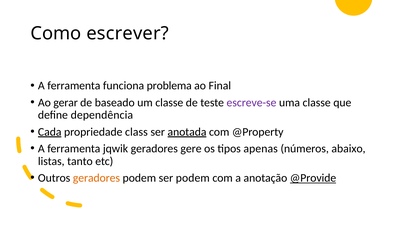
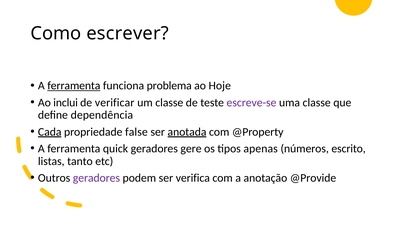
ferramenta underline: none -> present (74, 86)
Final: Final -> Hoje (220, 86)
gerar: gerar -> inclui (66, 102)
baseado: baseado -> verificar (115, 102)
class: class -> false (136, 132)
jqwik: jqwik -> quick (116, 149)
abaixo: abaixo -> escrito (349, 149)
geradores colour: orange -> purple (96, 178)
ser podem: podem -> verifica (193, 178)
@Provide underline: present -> none (313, 178)
